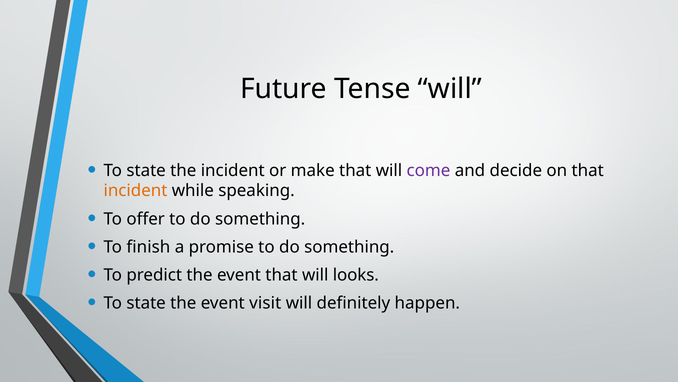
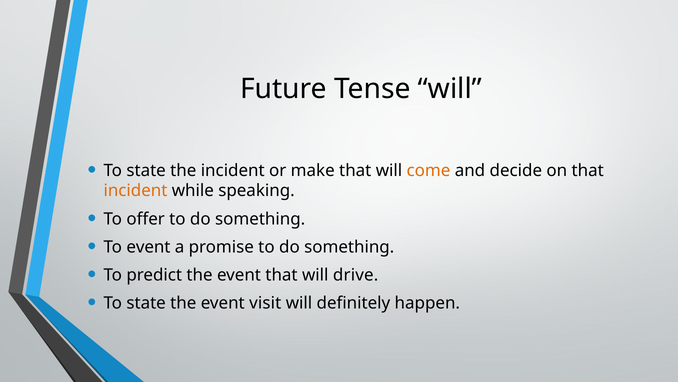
come colour: purple -> orange (429, 170)
To finish: finish -> event (148, 247)
looks: looks -> drive (356, 274)
